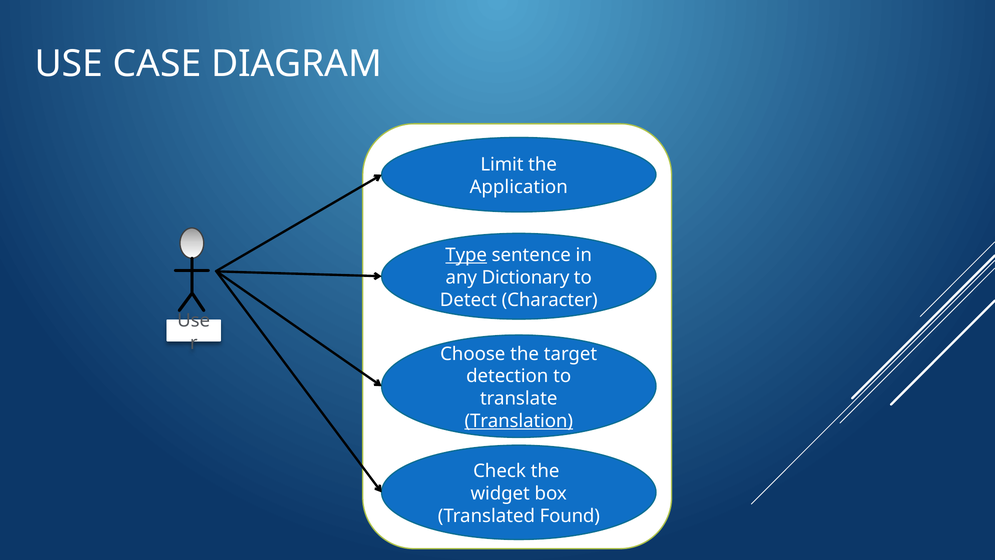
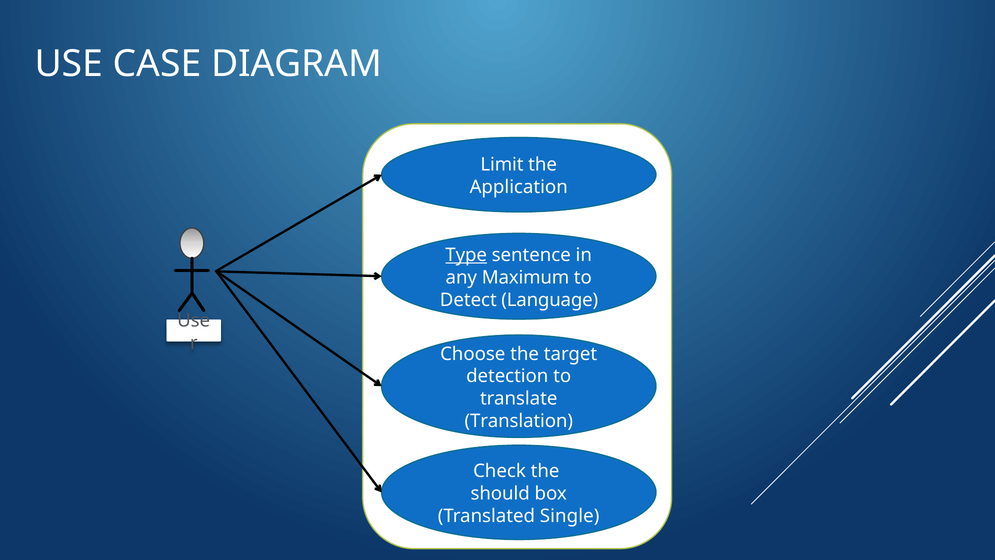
Dictionary: Dictionary -> Maximum (526, 277)
Character: Character -> Language (550, 300)
Translation underline: present -> none (519, 421)
widget: widget -> should (500, 493)
Found: Found -> Single (570, 516)
